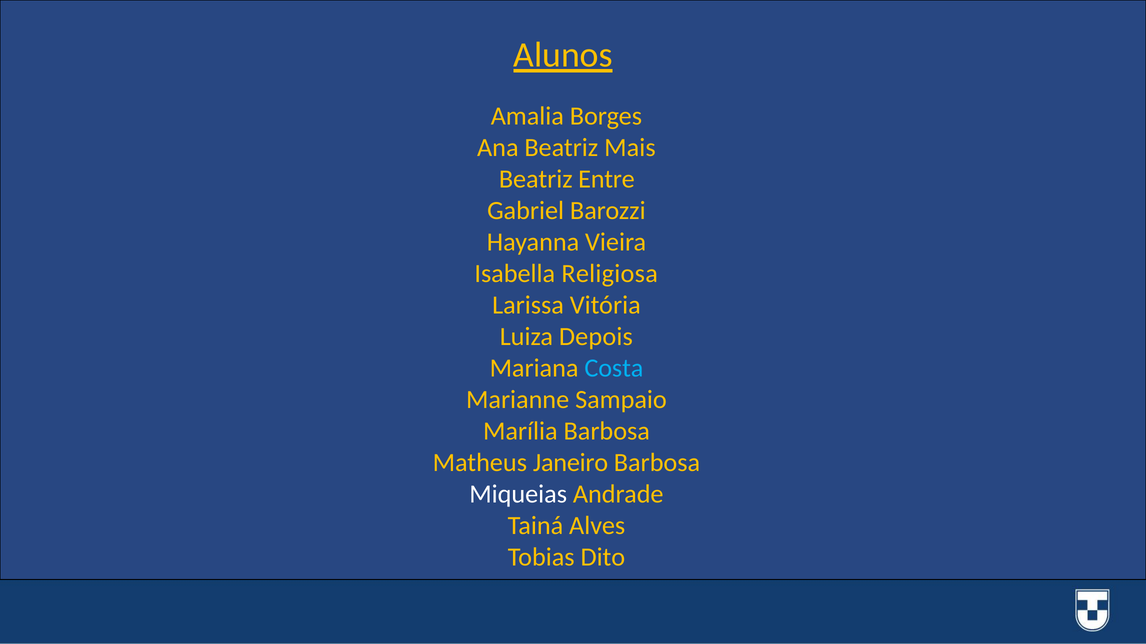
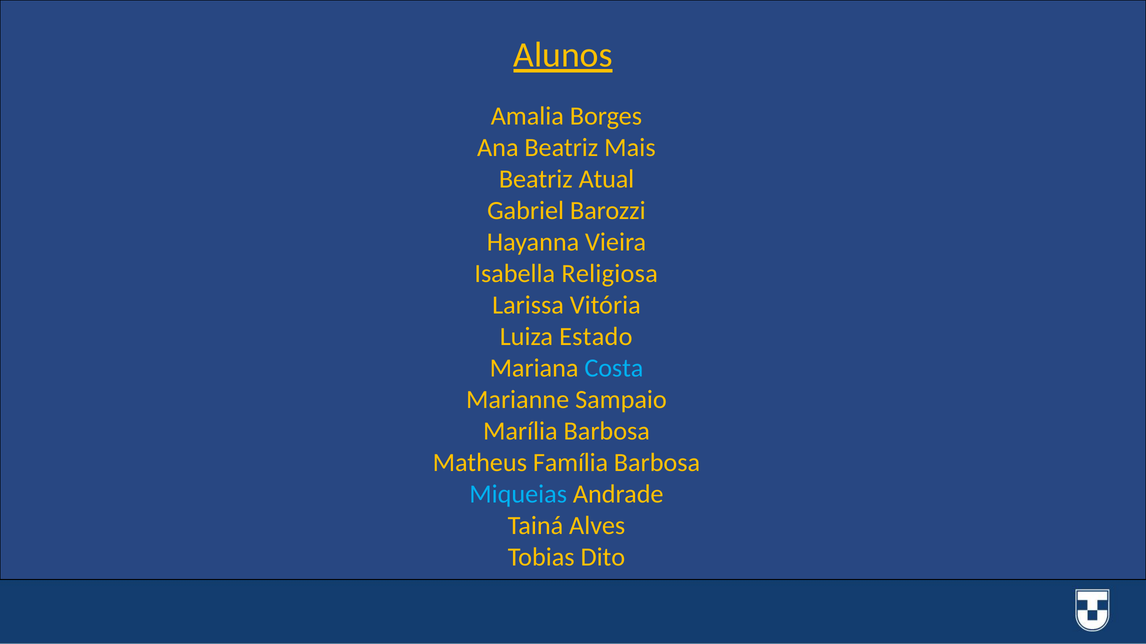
Entre: Entre -> Atual (606, 179)
Depois: Depois -> Estado (596, 337)
Janeiro: Janeiro -> Família (571, 463)
Miqueias colour: white -> light blue (518, 494)
